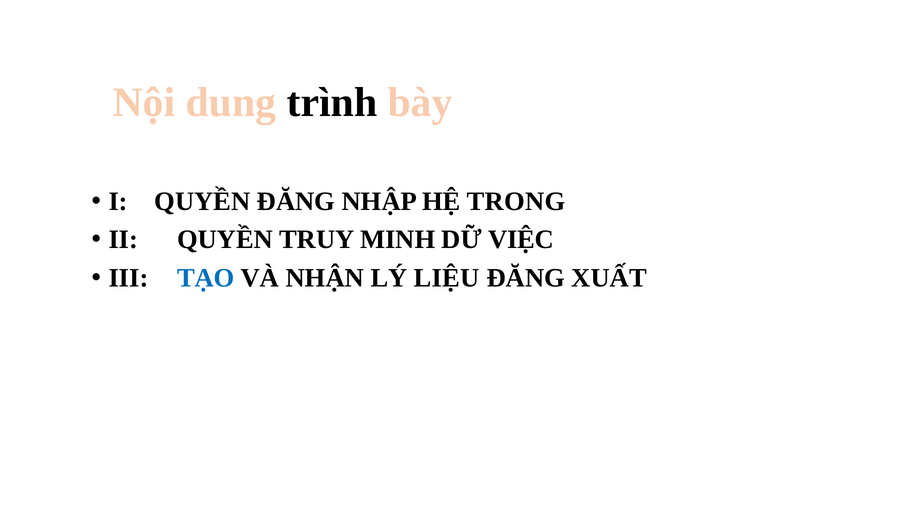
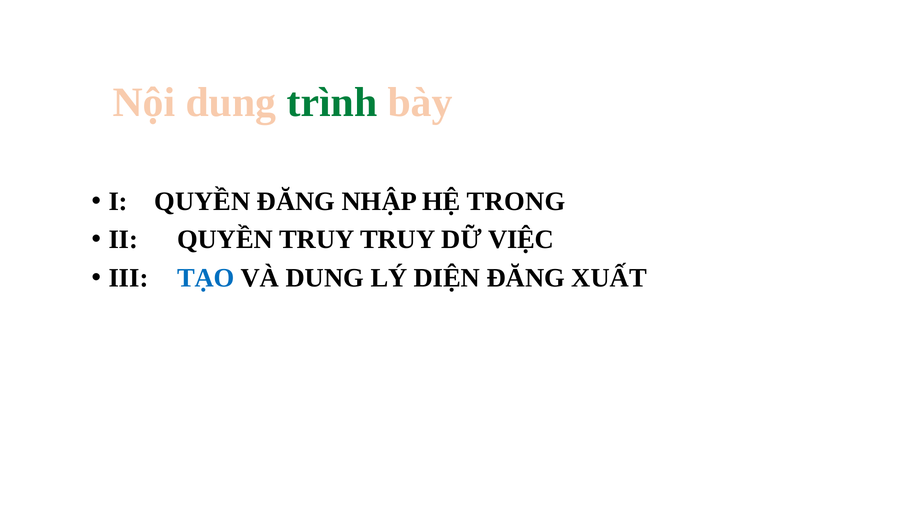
trình colour: black -> green (332, 103)
TRUY MINH: MINH -> TRUY (398, 240)
VÀ NHẬN: NHẬN -> DUNG (325, 278)
LIỆU: LIỆU -> DIỆN (447, 278)
